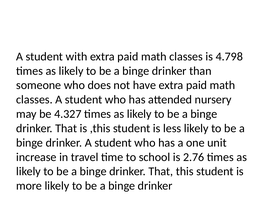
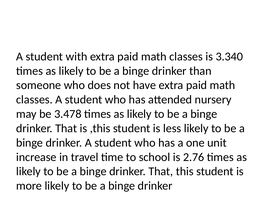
4.798: 4.798 -> 3.340 (229, 56)
4.327: 4.327 -> 3.478 (68, 114)
